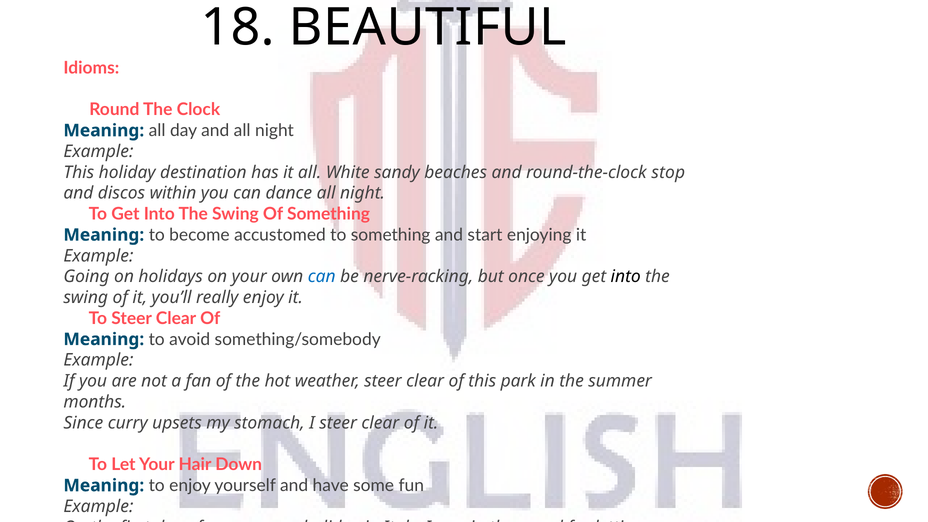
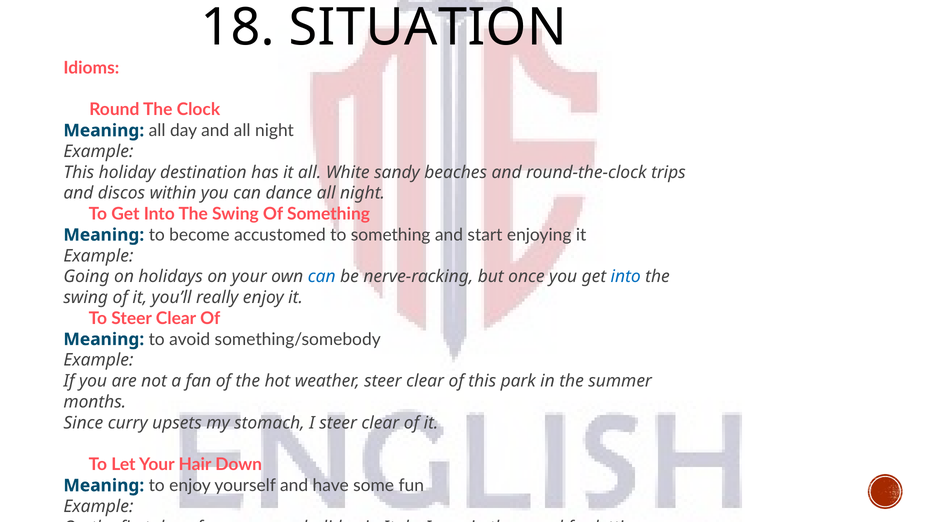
BEAUTIFUL: BEAUTIFUL -> SITUATION (428, 27)
stop: stop -> trips (668, 172)
into colour: black -> blue (626, 277)
